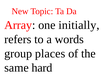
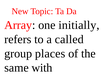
words: words -> called (69, 39)
hard: hard -> with (42, 68)
